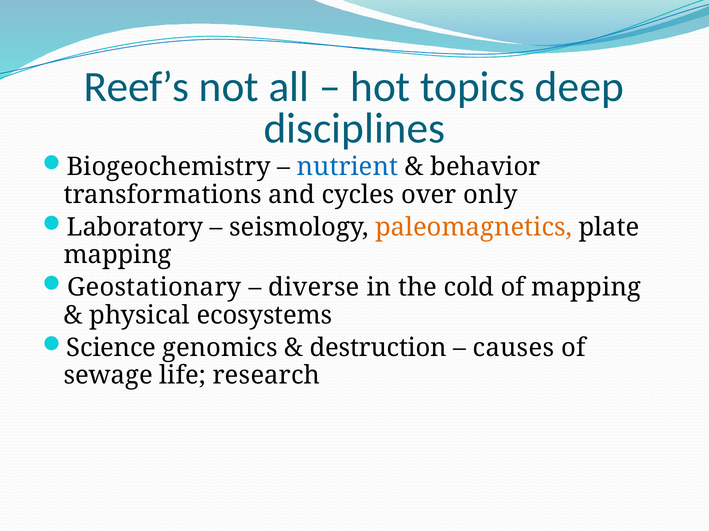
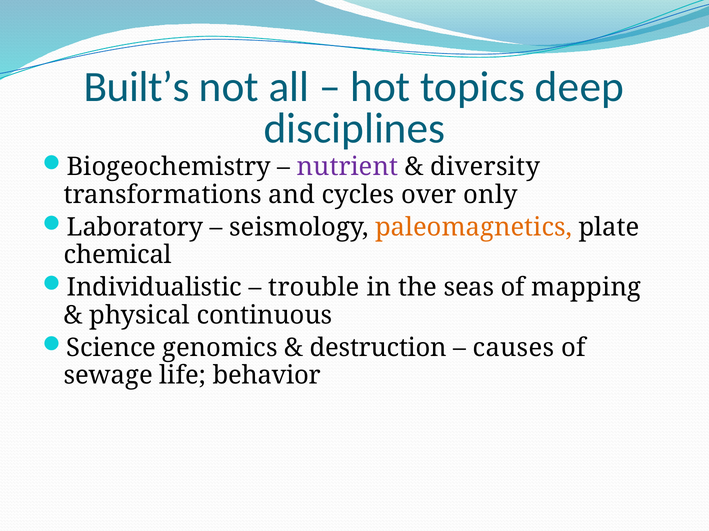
Reef’s: Reef’s -> Built’s (137, 87)
nutrient colour: blue -> purple (348, 167)
behavior: behavior -> diversity (485, 167)
mapping: mapping -> chemical (118, 255)
Geostationary: Geostationary -> Individualistic (154, 288)
diverse: diverse -> trouble (314, 288)
cold: cold -> seas (469, 288)
ecosystems: ecosystems -> continuous (265, 316)
research: research -> behavior (267, 376)
